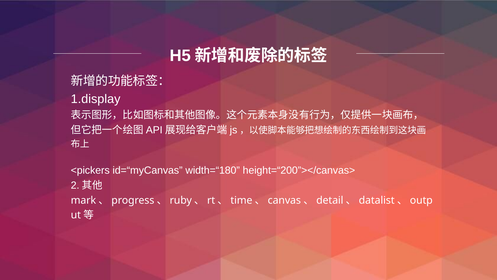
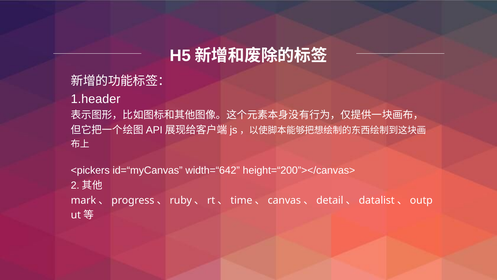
1.display: 1.display -> 1.header (96, 99)
width=“180: width=“180 -> width=“642 (213, 170)
